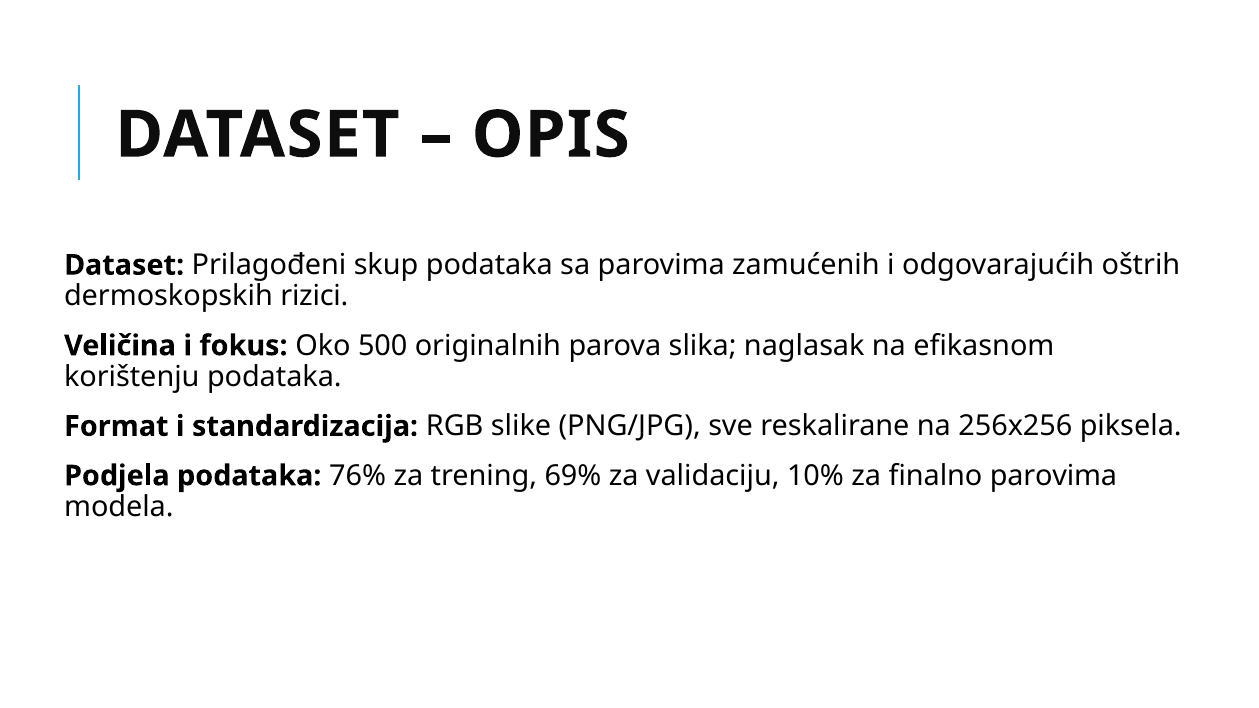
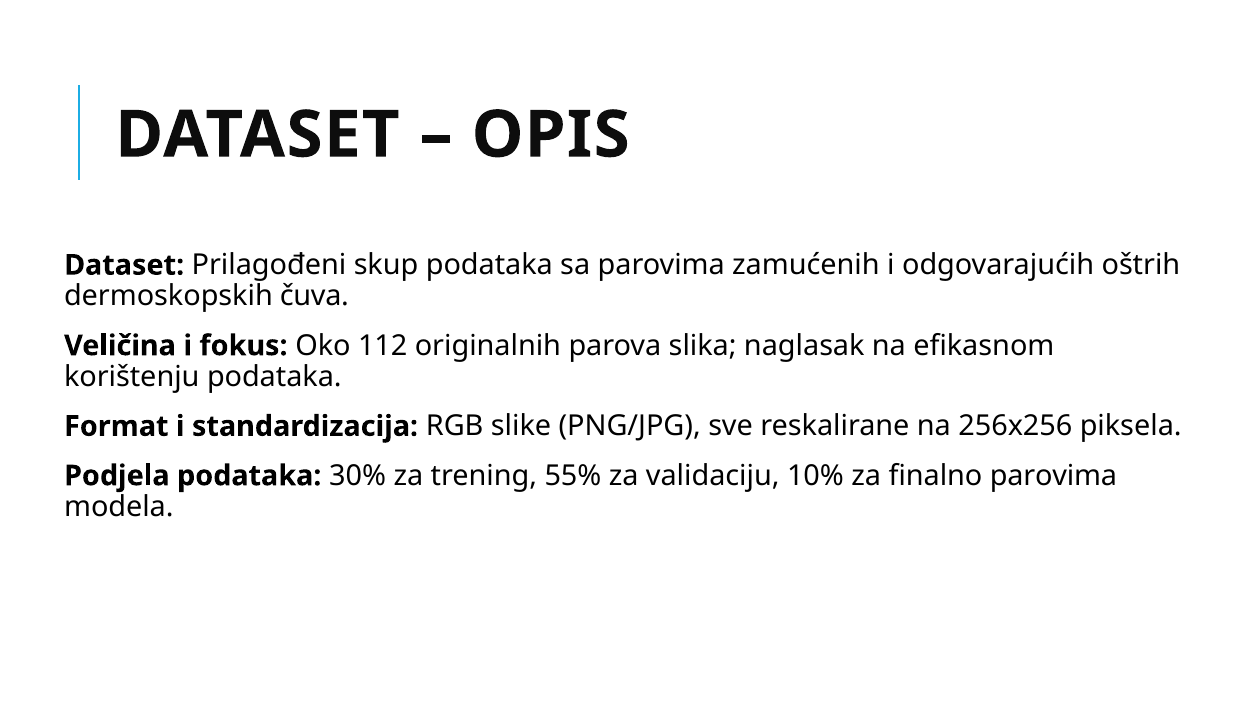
rizici: rizici -> čuva (314, 296)
500: 500 -> 112 (383, 346)
76%: 76% -> 30% (358, 476)
69%: 69% -> 55% (573, 476)
